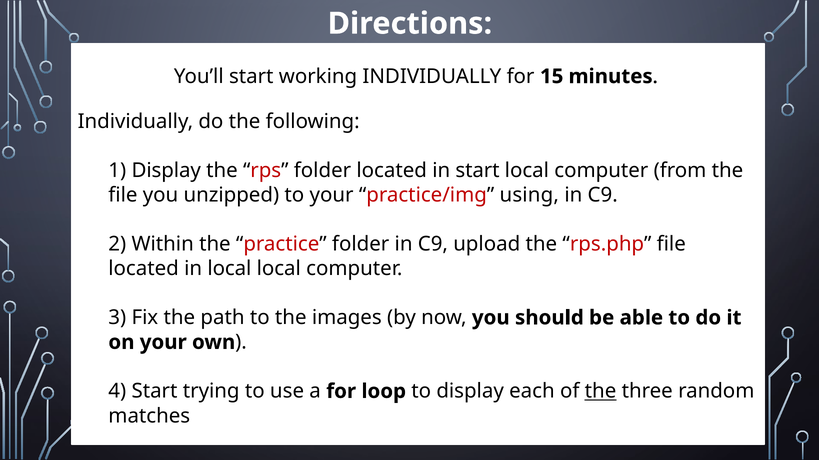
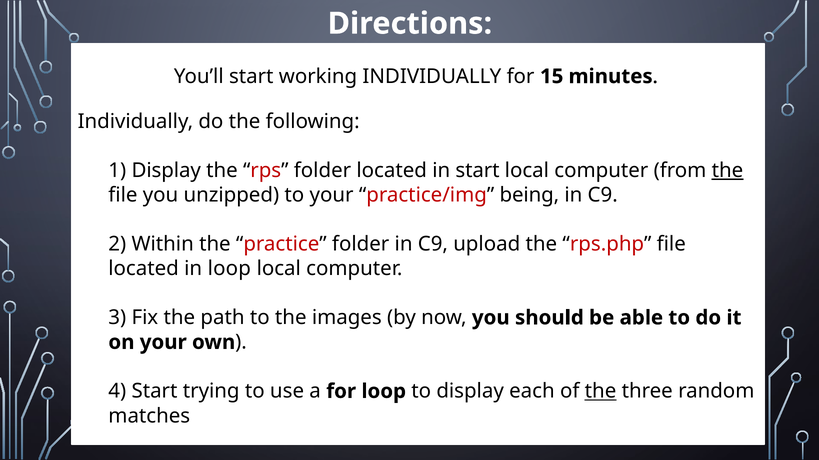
the underline: none -> present (727, 171)
using: using -> being (529, 195)
in local: local -> loop (229, 269)
